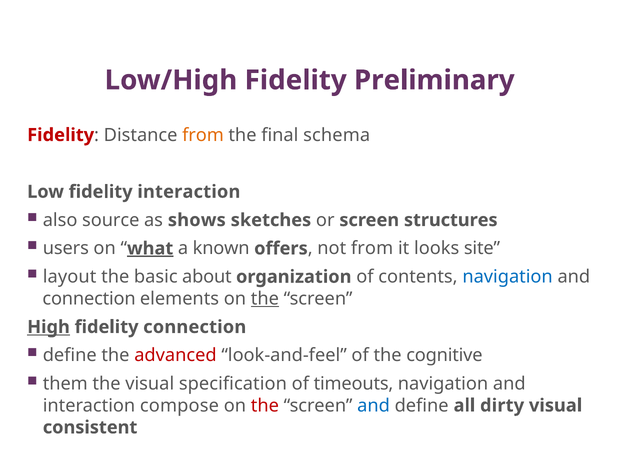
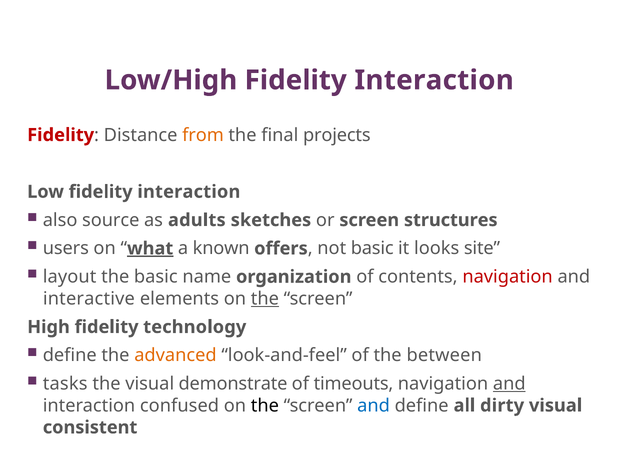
Low/High Fidelity Preliminary: Preliminary -> Interaction (434, 80)
schema: schema -> projects (337, 135)
shows: shows -> adults (197, 220)
not from: from -> basic (372, 249)
about: about -> name (207, 277)
navigation colour: blue -> red (508, 277)
connection: connection -> interactive (89, 299)
High underline: present -> none (48, 328)
fidelity connection: connection -> technology (195, 328)
advanced colour: red -> orange (175, 356)
cognitive: cognitive -> between (444, 356)
them: them -> tasks (65, 384)
specification: specification -> demonstrate (233, 384)
and underline: none -> present (509, 384)
compose: compose -> confused (179, 406)
the colour: red -> black (265, 406)
